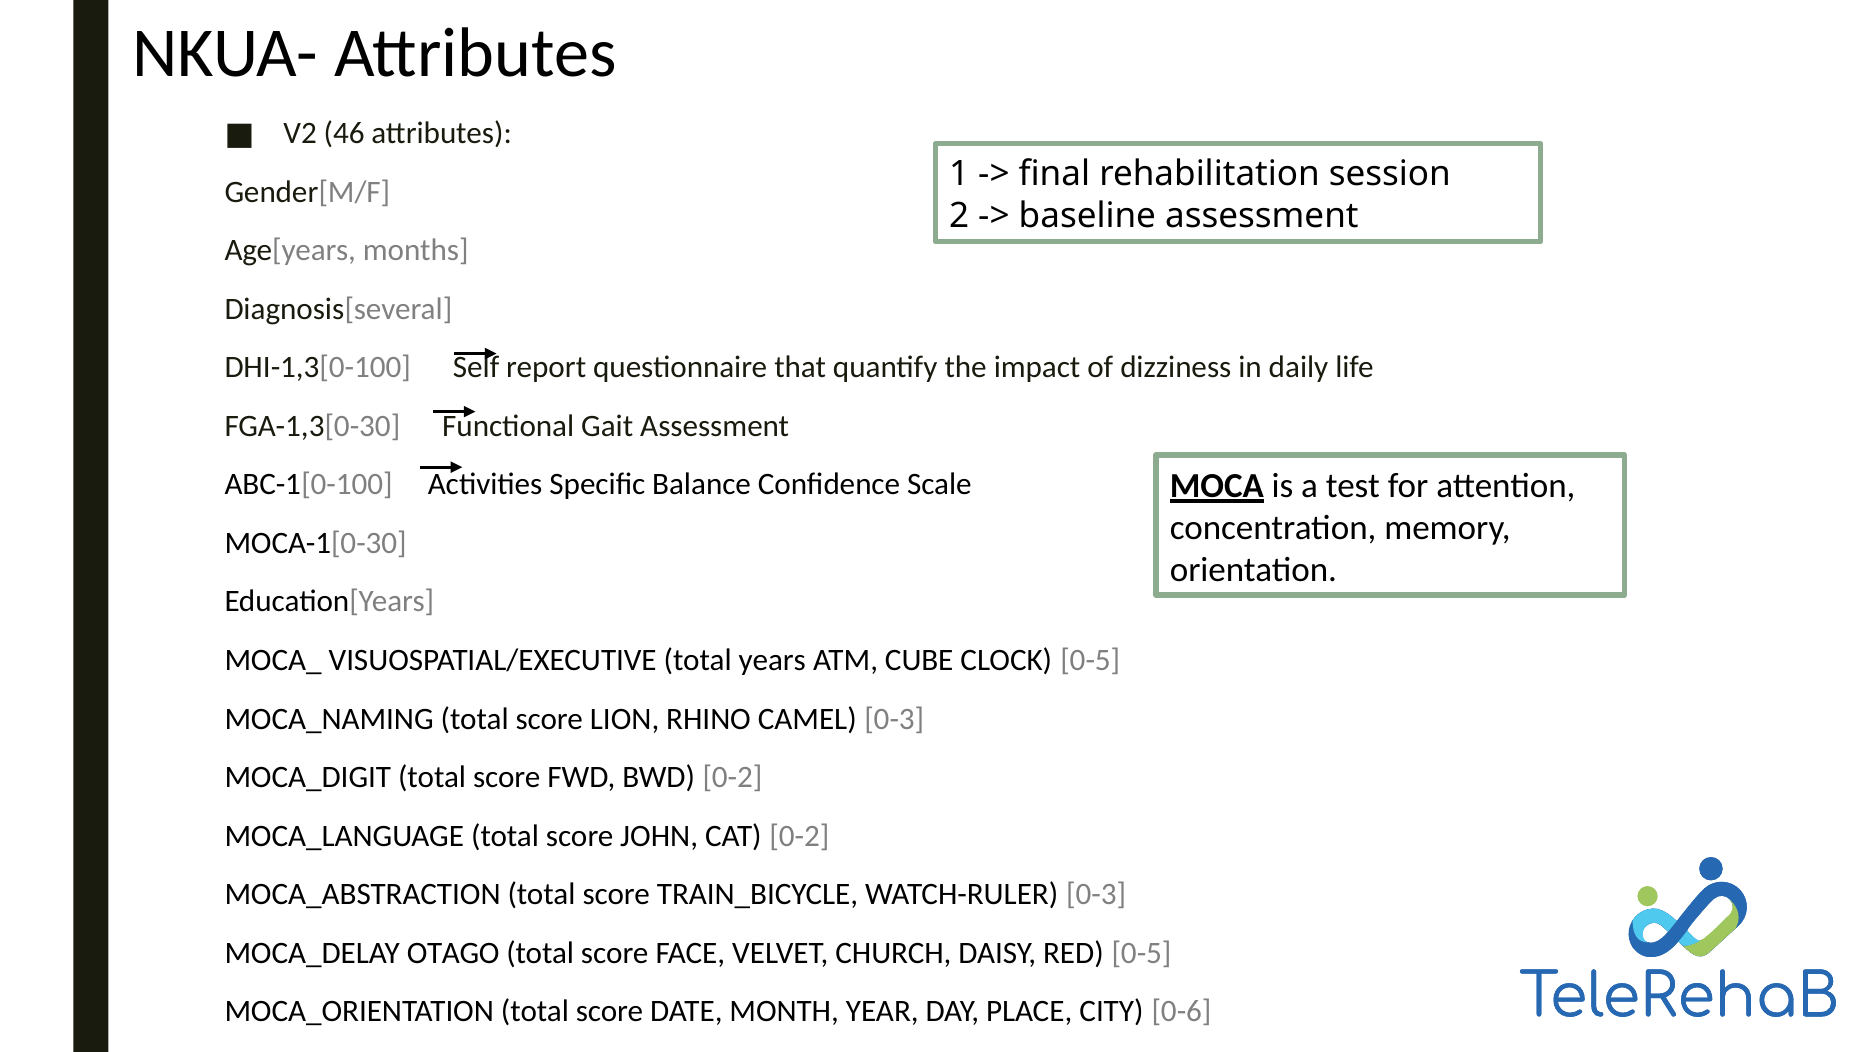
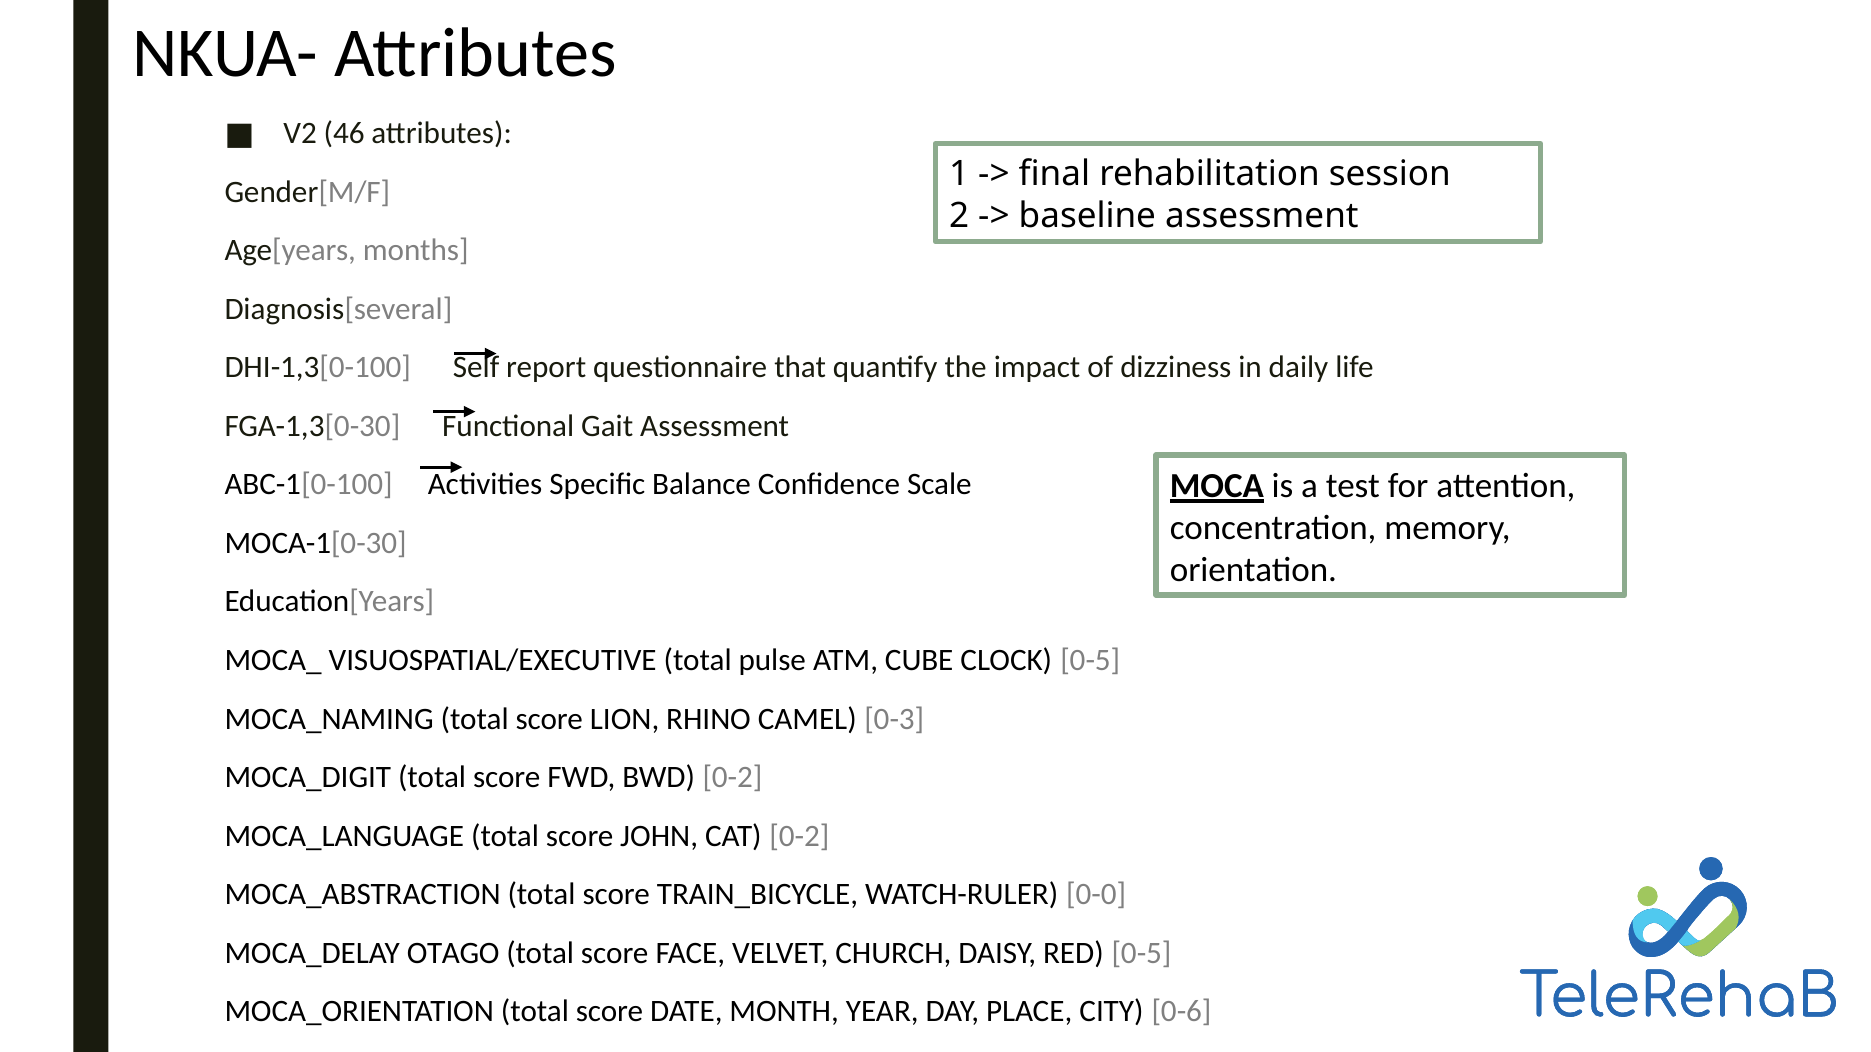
years: years -> pulse (772, 661)
WATCH-RULER 0-3: 0-3 -> 0-0 (1096, 895)
